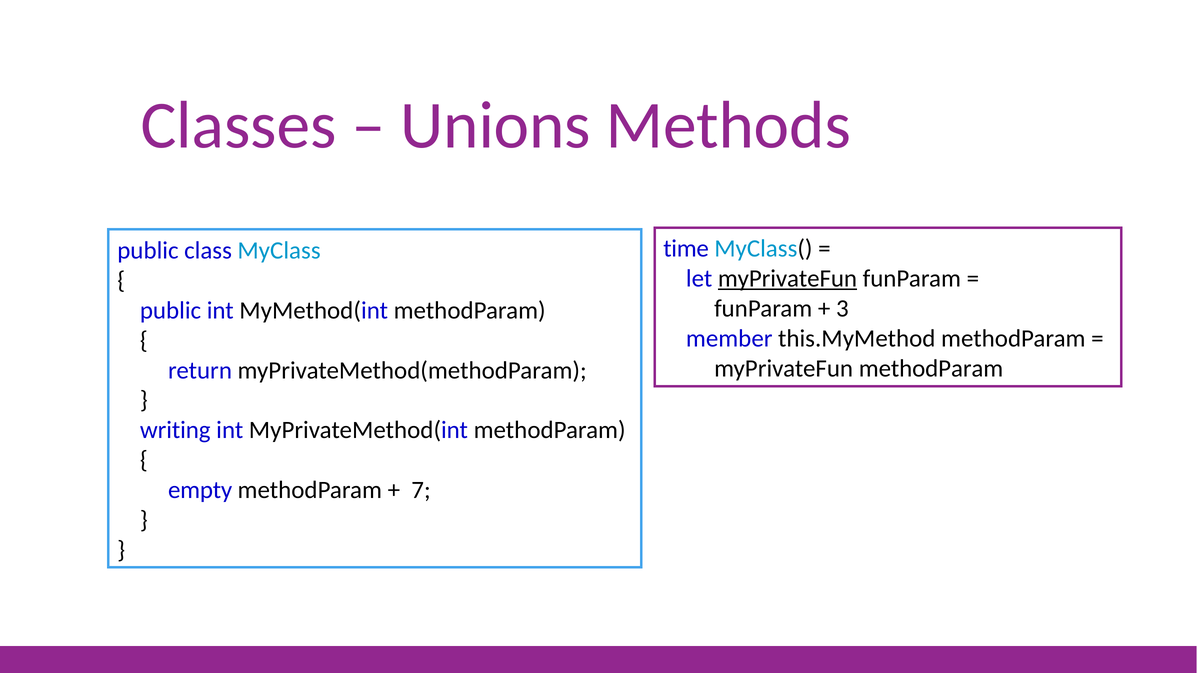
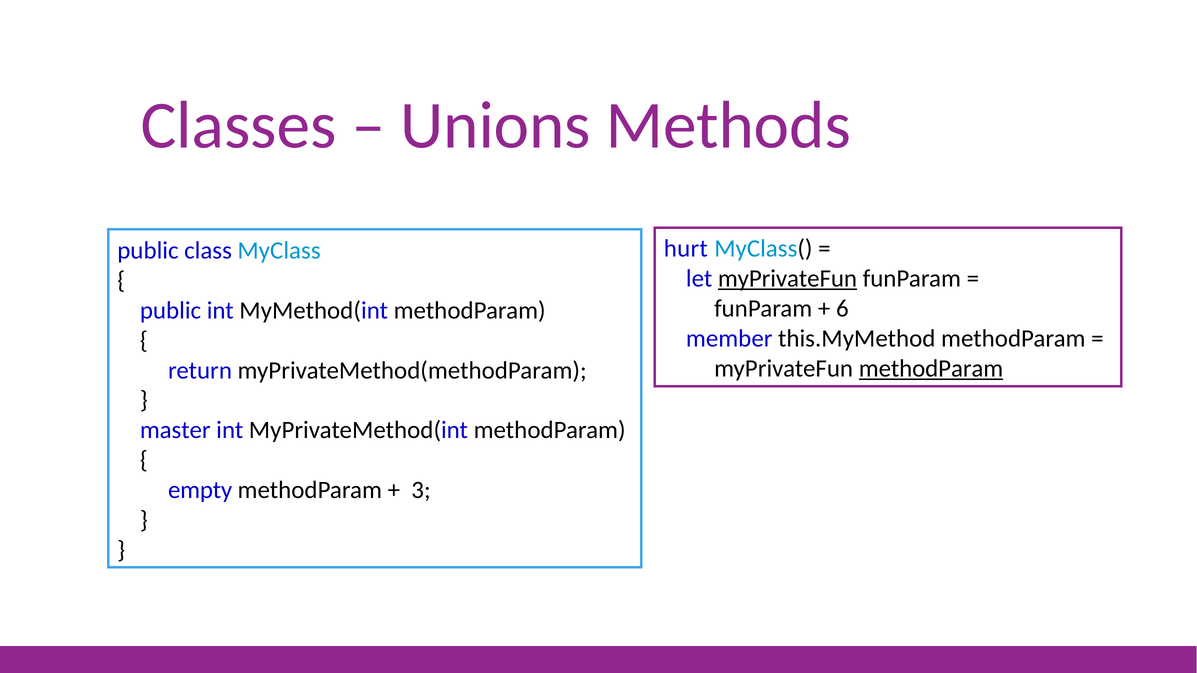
time: time -> hurt (686, 249)
3: 3 -> 6 (842, 309)
methodParam underline: none -> present (931, 369)
writing: writing -> master (175, 430)
7: 7 -> 3 (421, 490)
